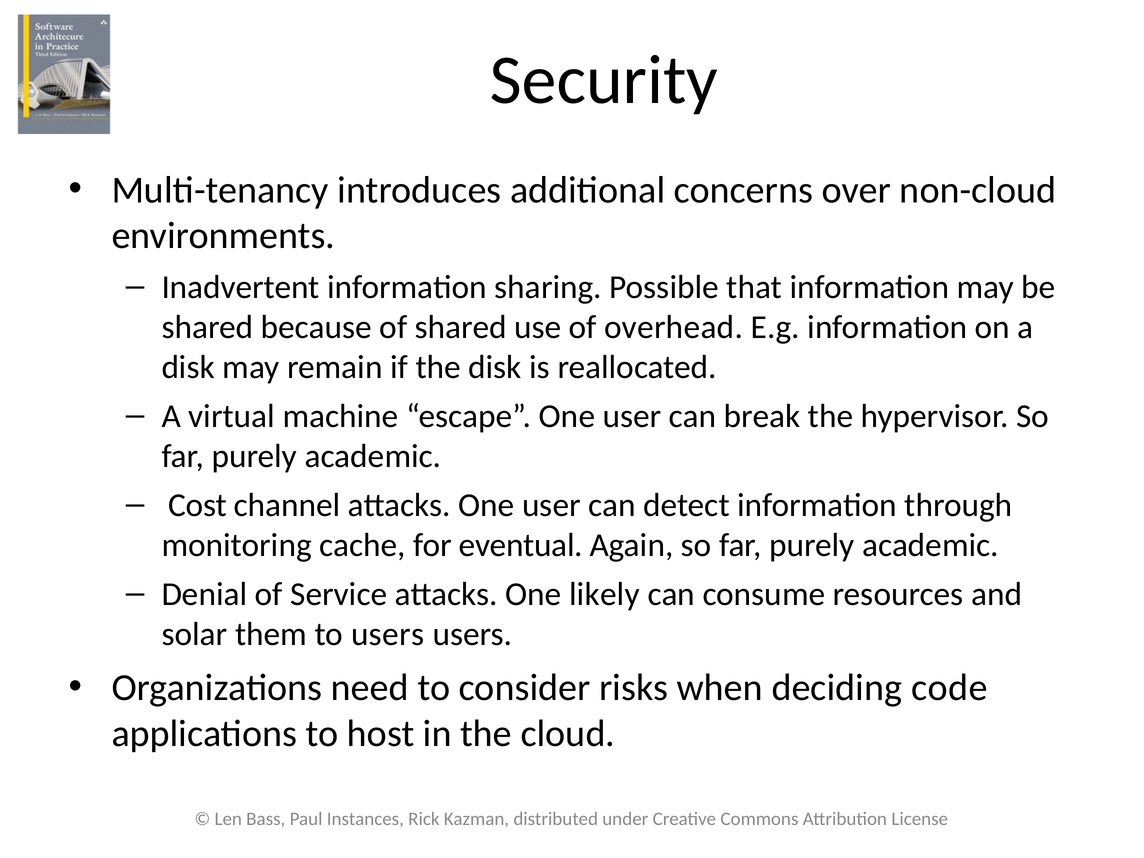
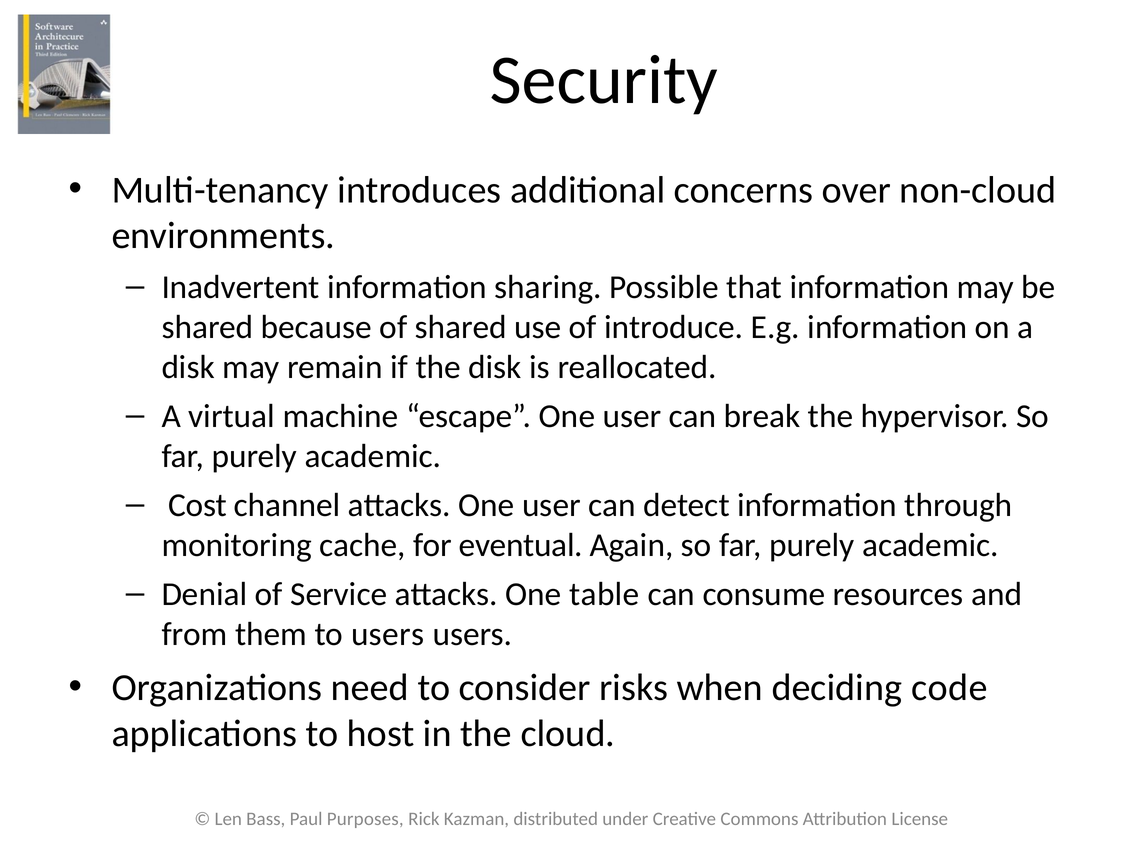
overhead: overhead -> introduce (674, 327)
likely: likely -> table (604, 594)
solar: solar -> from (195, 634)
Instances: Instances -> Purposes (365, 819)
